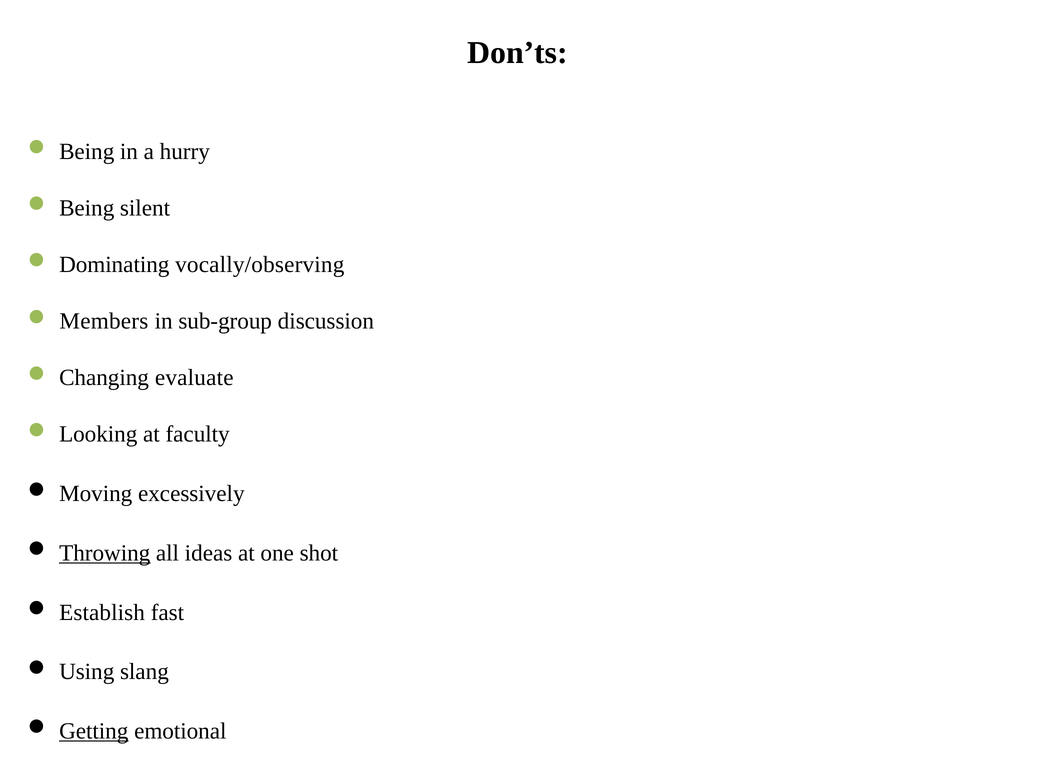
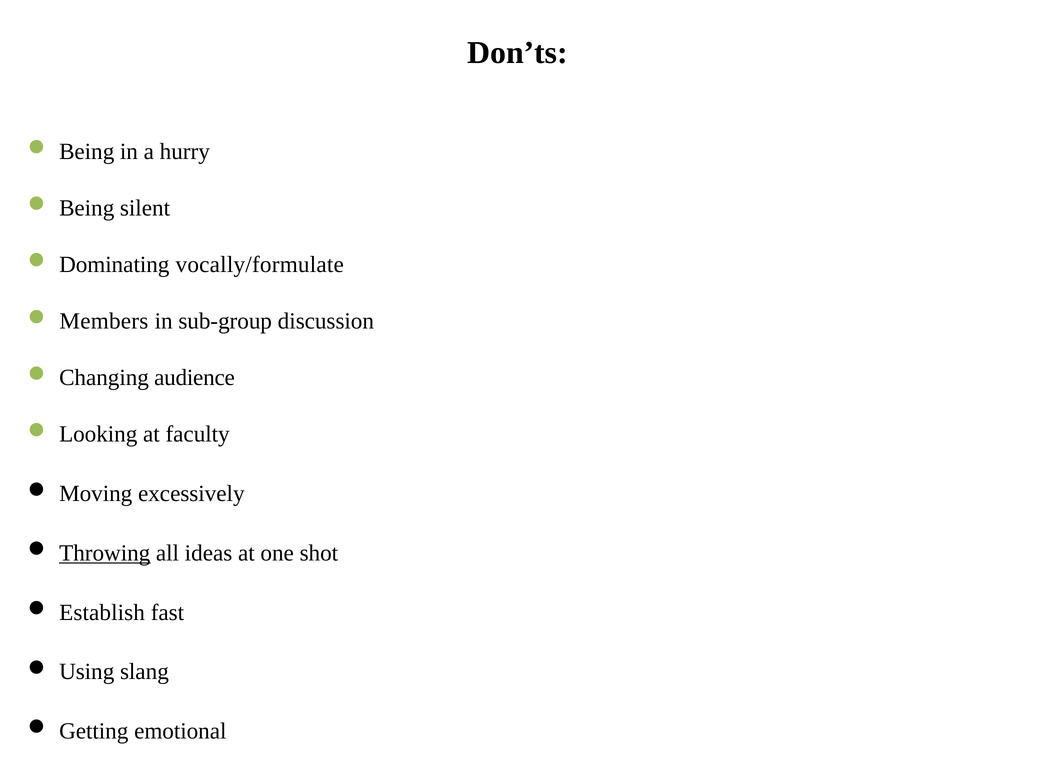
vocally/observing: vocally/observing -> vocally/formulate (260, 265)
evaluate: evaluate -> audience (194, 378)
Getting underline: present -> none (94, 731)
